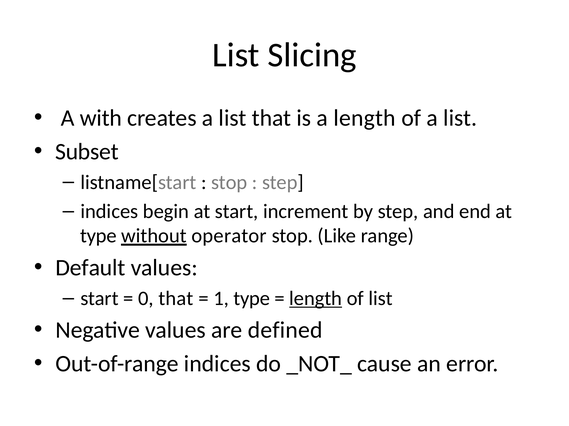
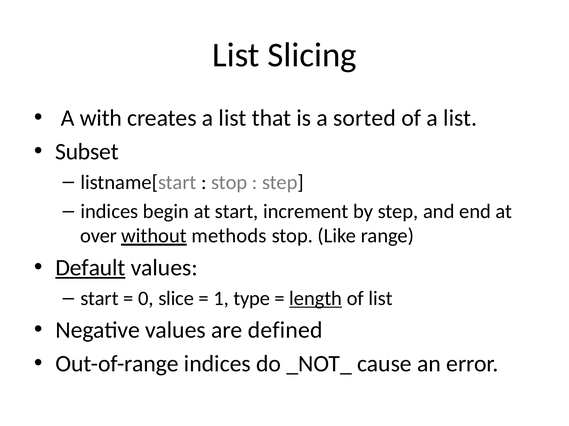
a length: length -> sorted (365, 118)
type: type -> over (99, 236)
operator: operator -> methods (229, 236)
Default underline: none -> present (91, 268)
0 that: that -> slice (176, 299)
